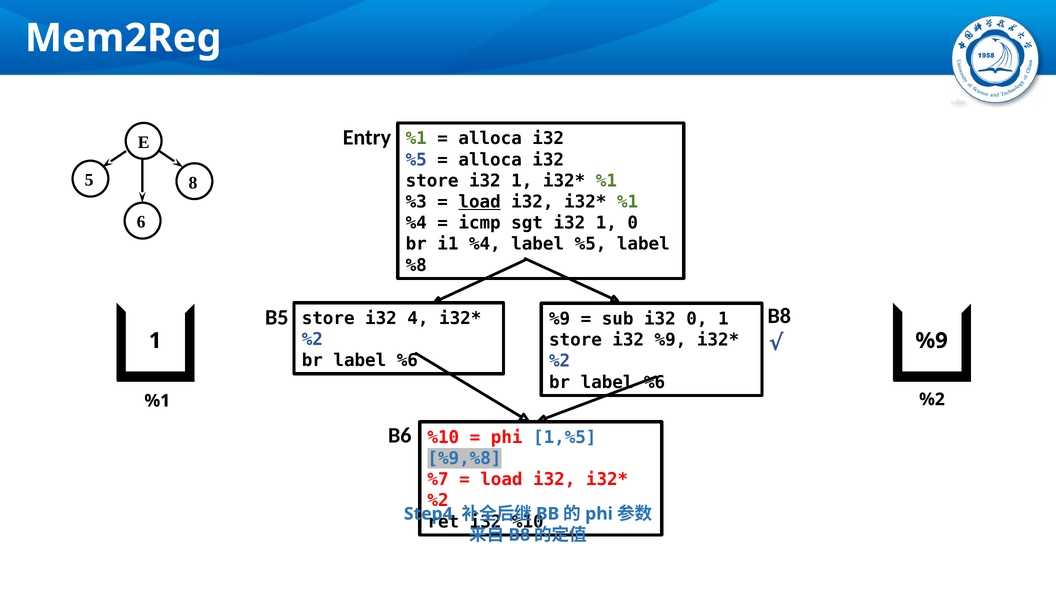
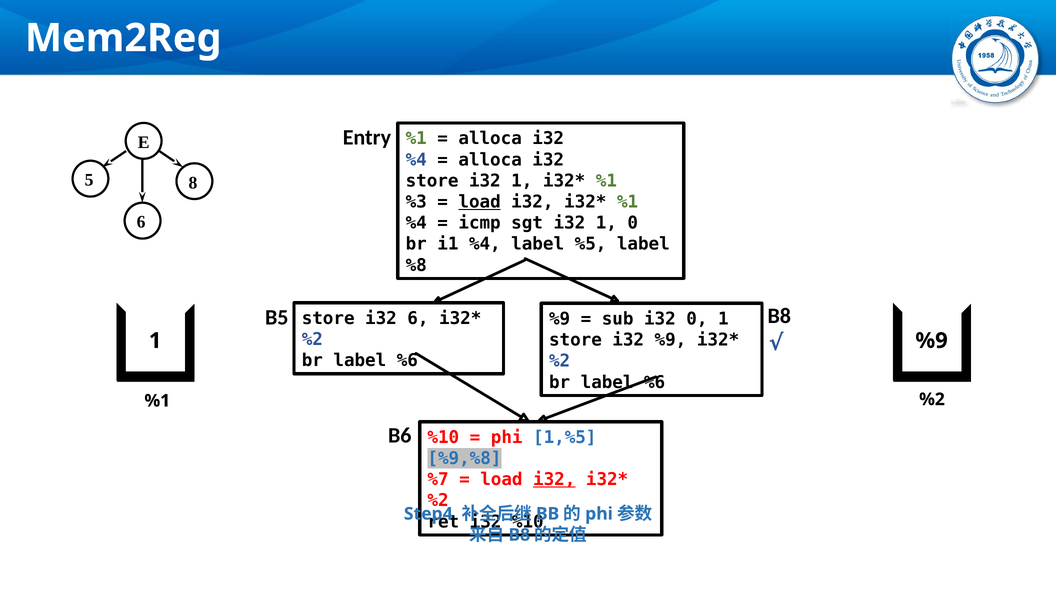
%5: %5 -> %4 (416, 160)
i32 4: 4 -> 6 (418, 318)
i32 underline: none -> present (554, 480)
